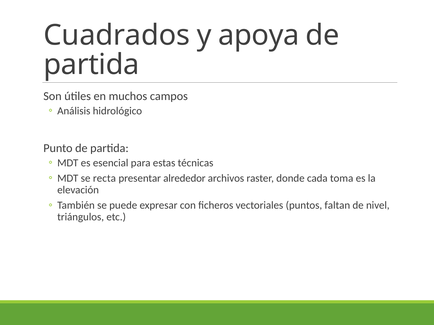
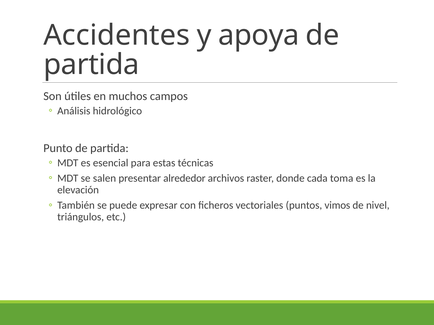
Cuadrados: Cuadrados -> Accidentes (117, 35)
recta: recta -> salen (104, 178)
faltan: faltan -> vimos (337, 206)
